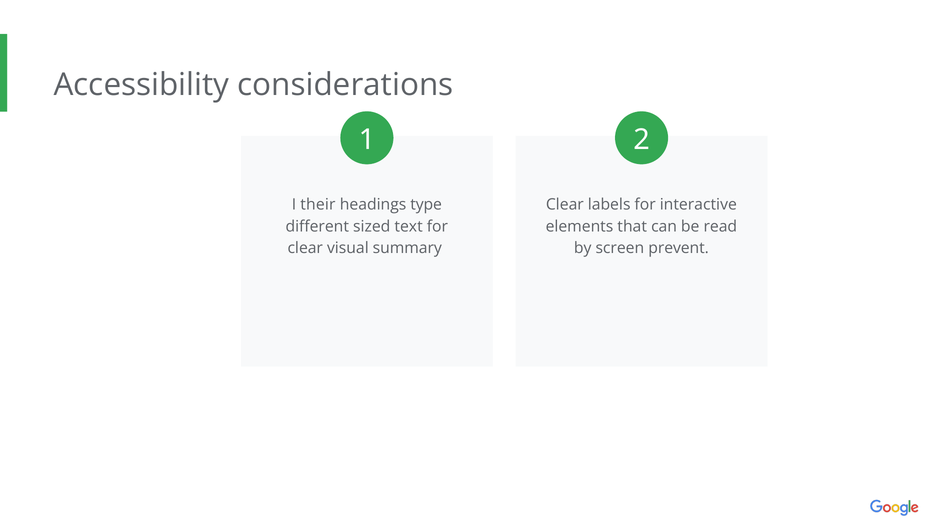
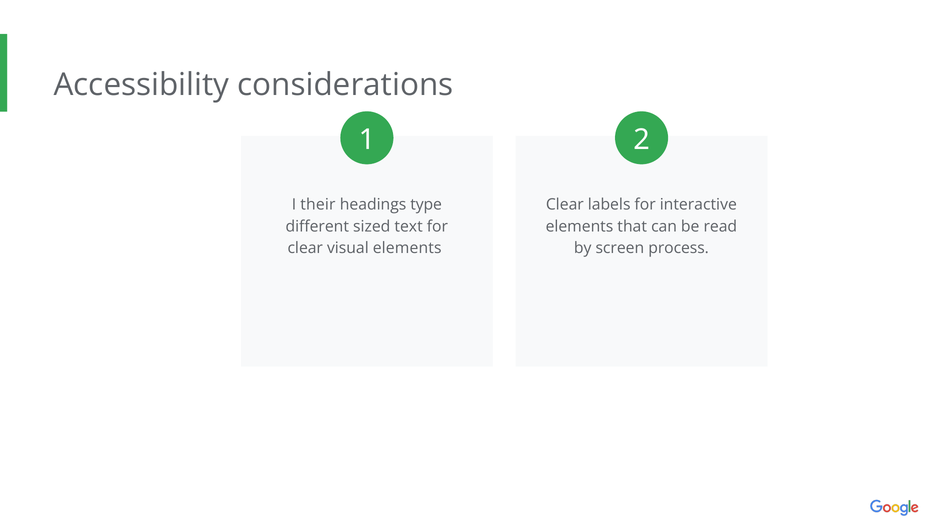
visual summary: summary -> elements (407, 248)
prevent: prevent -> process (679, 248)
